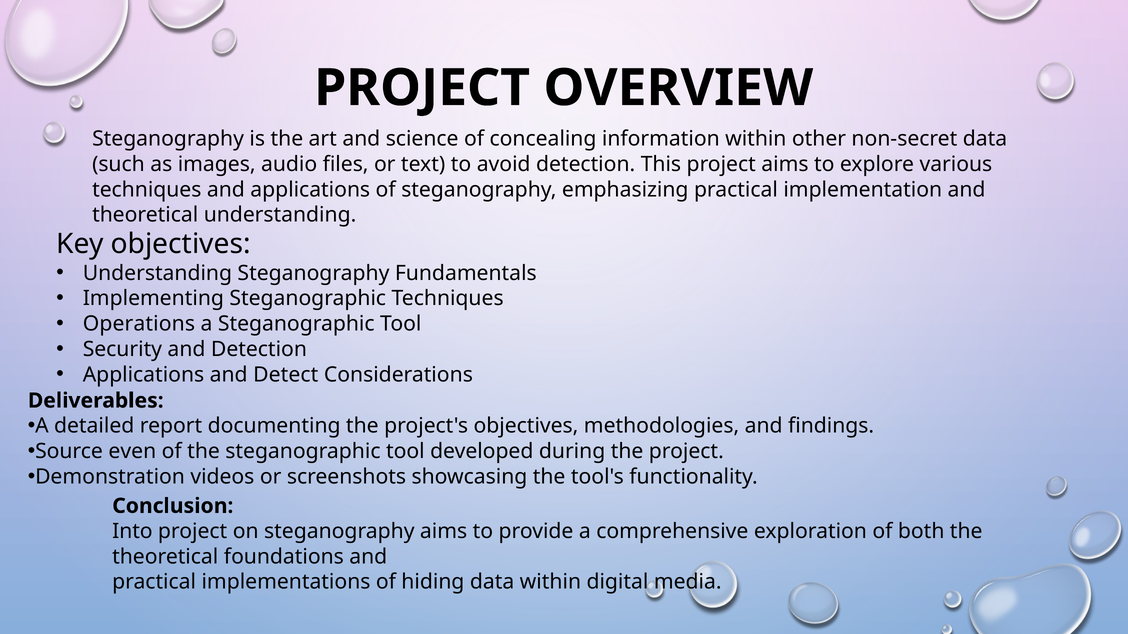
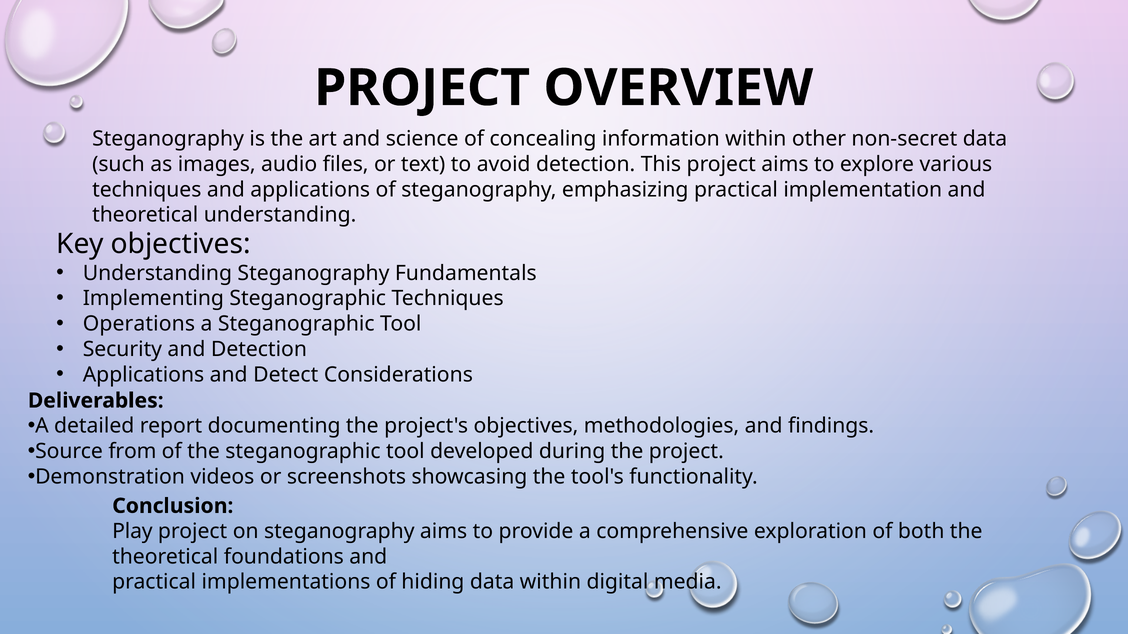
even: even -> from (132, 452)
Into: Into -> Play (132, 532)
